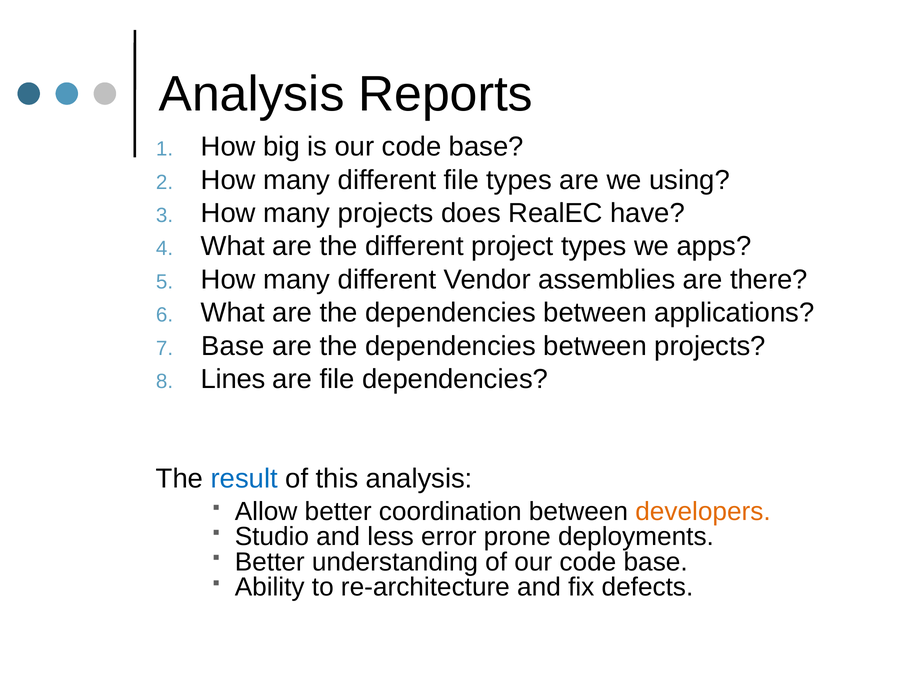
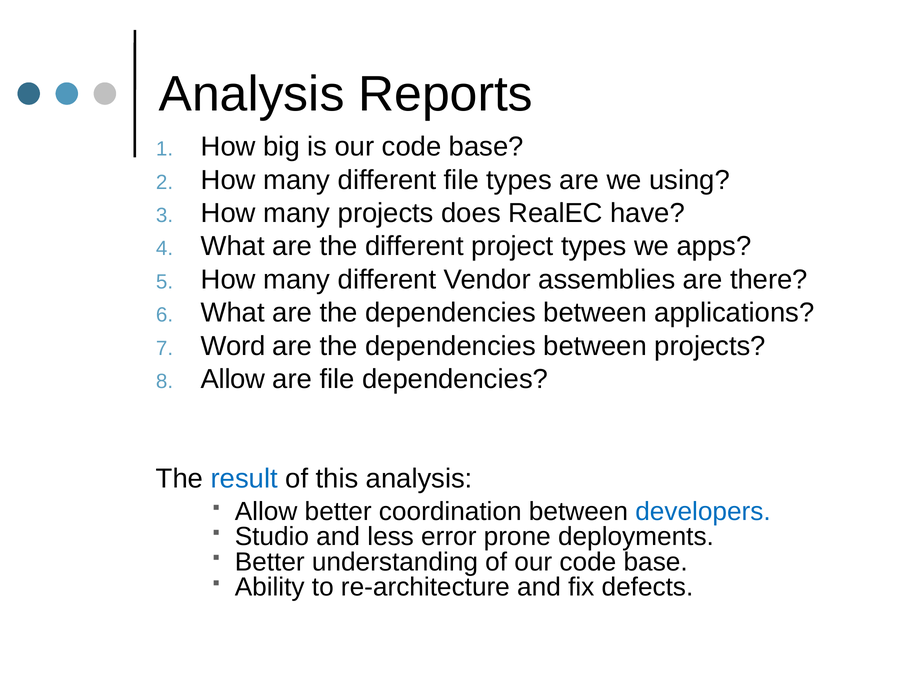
Base: Base -> Word (233, 346)
Lines: Lines -> Allow (233, 379)
developers colour: orange -> blue (703, 512)
